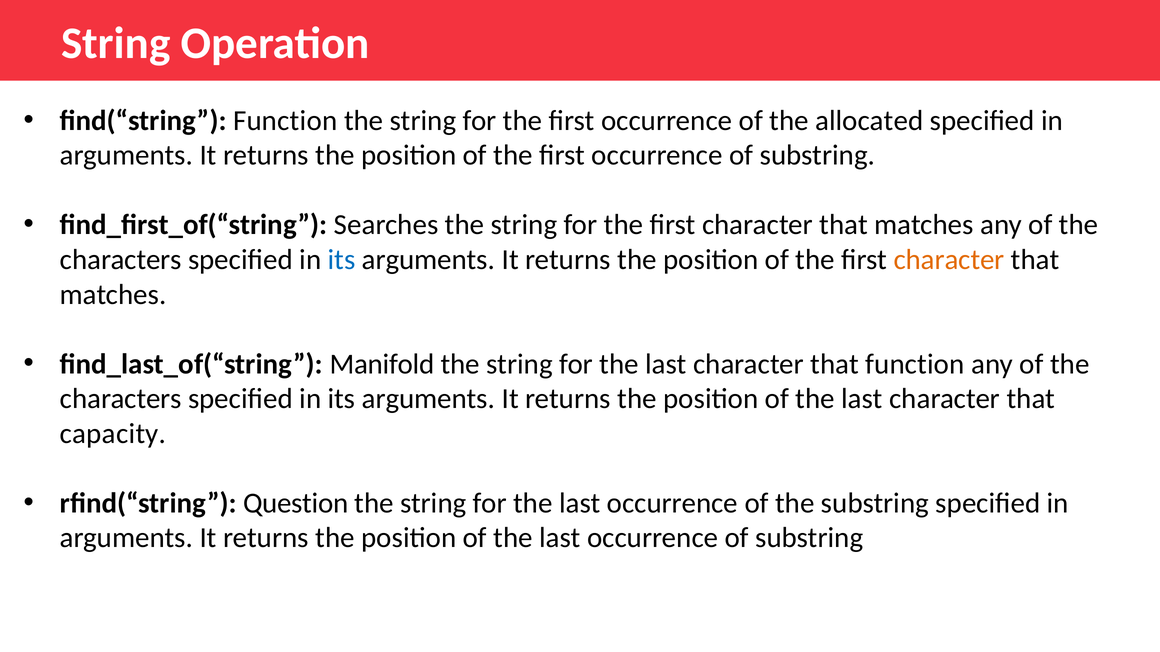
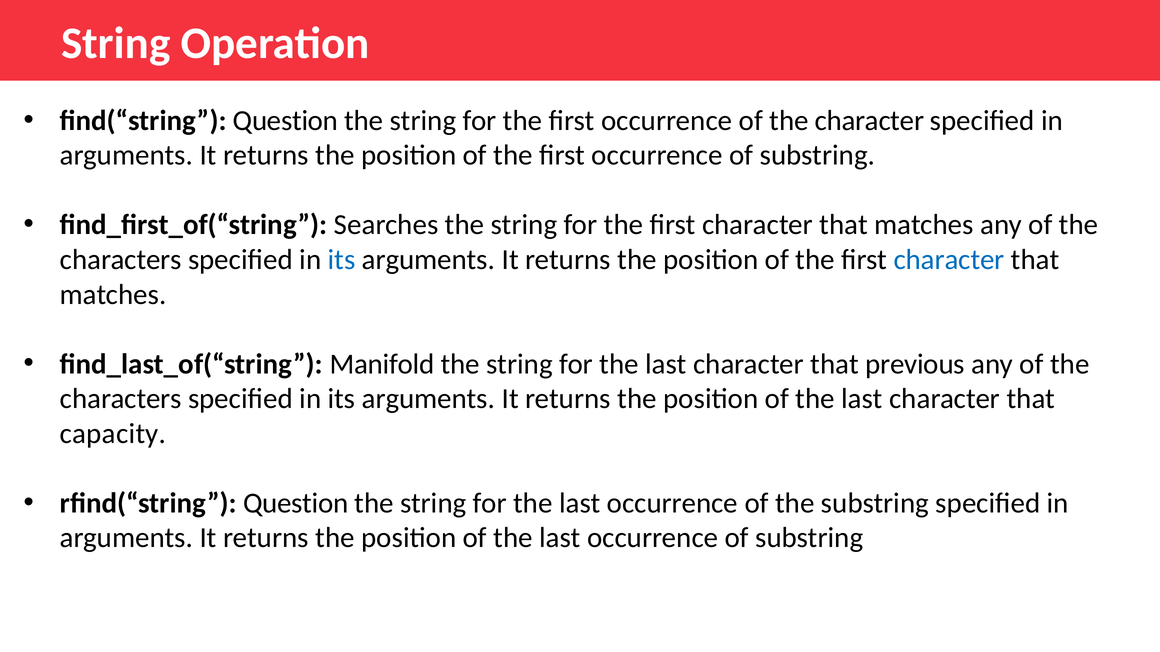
find(“string Function: Function -> Question (285, 121)
the allocated: allocated -> character (869, 121)
character colour: orange -> blue (949, 260)
that function: function -> previous (915, 364)
